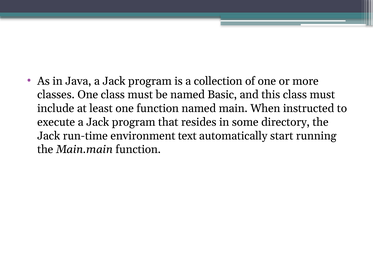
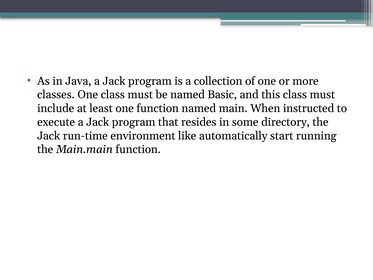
text: text -> like (187, 136)
